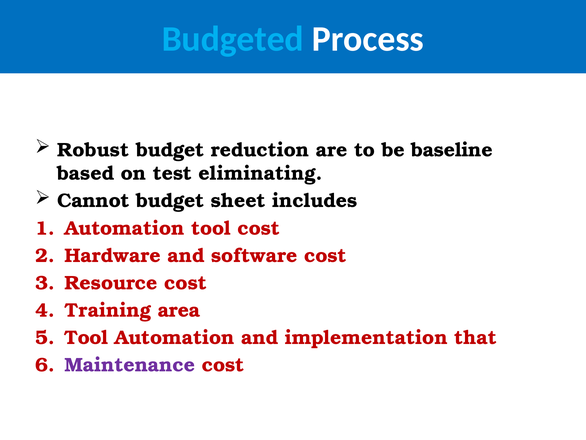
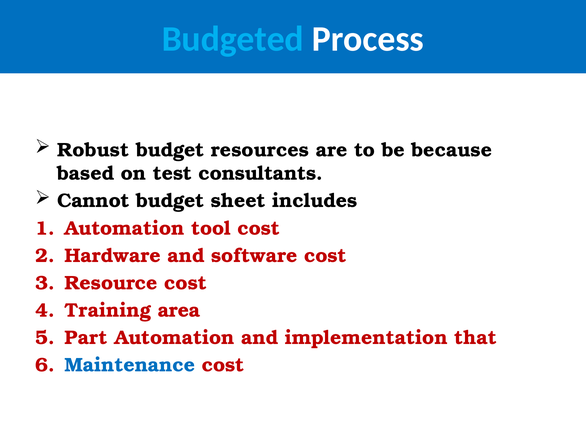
reduction: reduction -> resources (260, 150)
baseline: baseline -> because (452, 150)
eliminating: eliminating -> consultants (261, 173)
Tool: Tool -> Part (86, 337)
Maintenance colour: purple -> blue (130, 365)
